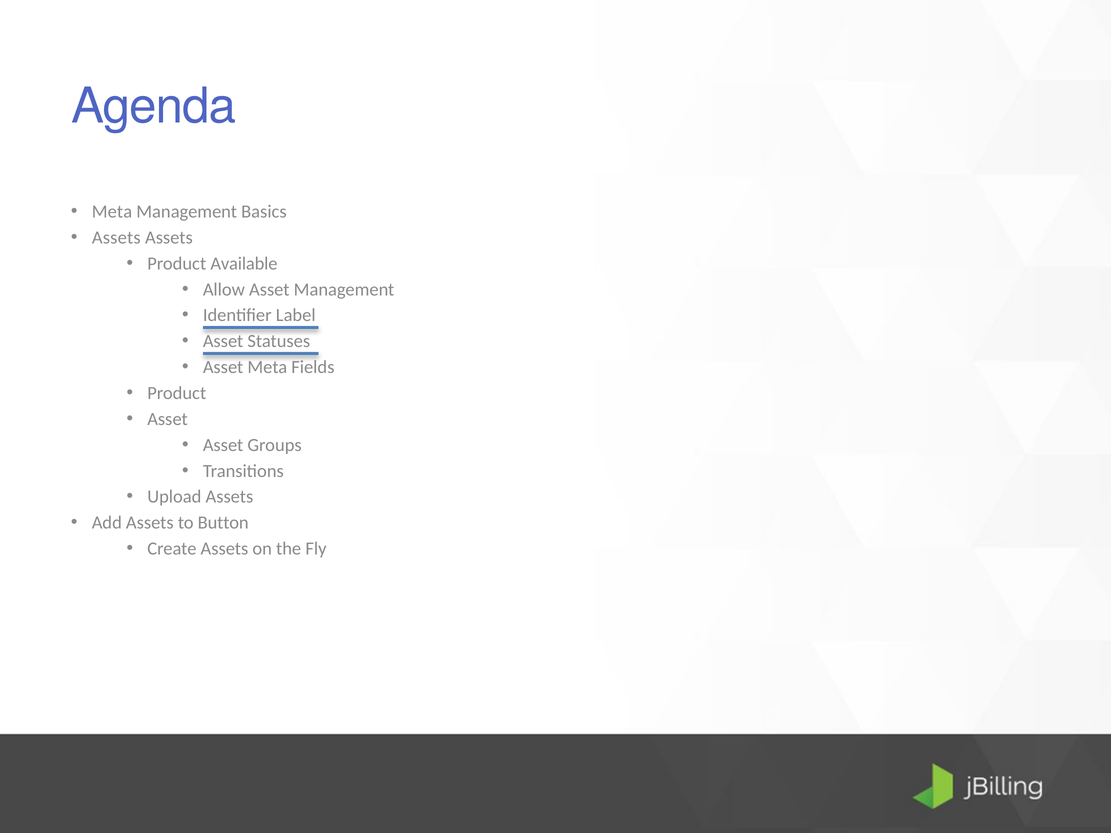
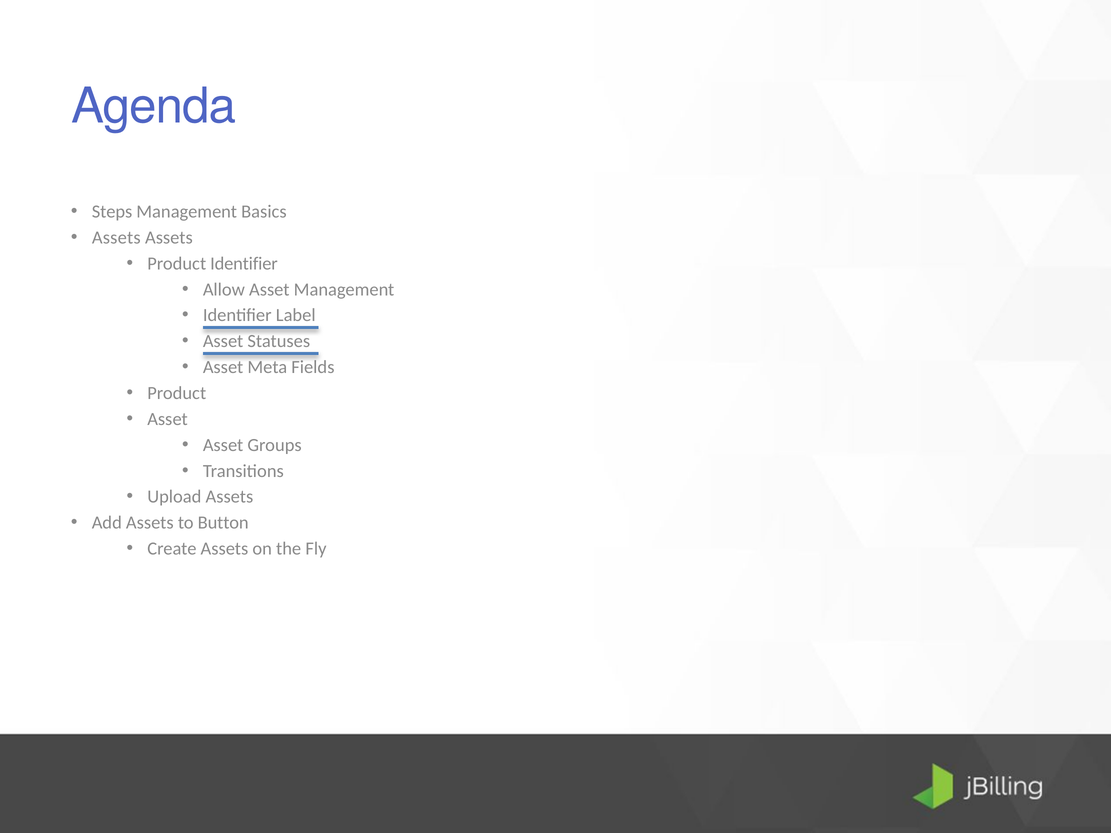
Meta: Meta -> Steps (112, 212)
Product Available: Available -> Identifier (244, 264)
